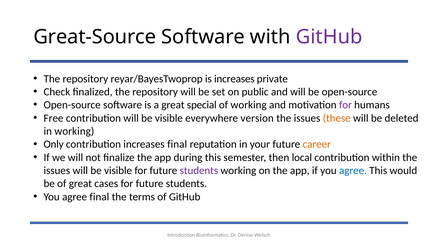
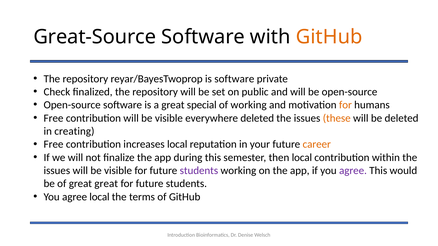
GitHub colour: purple -> orange (329, 37)
is increases: increases -> software (234, 79)
for colour: purple -> orange (345, 105)
everywhere version: version -> deleted (257, 118)
in working: working -> creating (74, 131)
Only: Only -> Free (54, 145)
increases final: final -> local (177, 145)
agree colour: blue -> purple (353, 171)
great cases: cases -> great (106, 184)
agree final: final -> local (99, 197)
